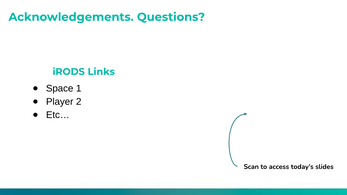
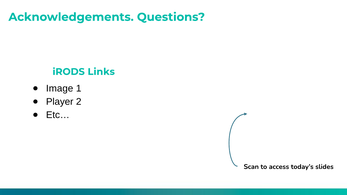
Space: Space -> Image (60, 89)
